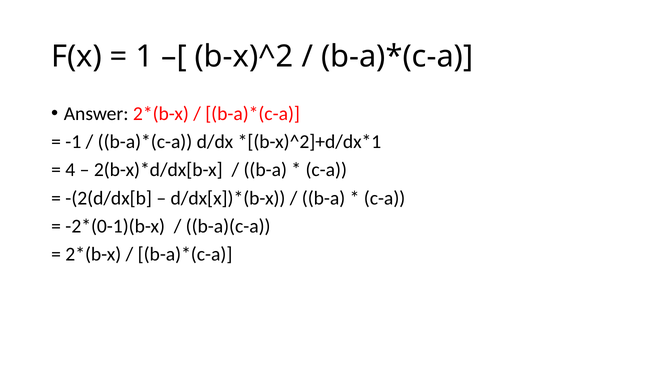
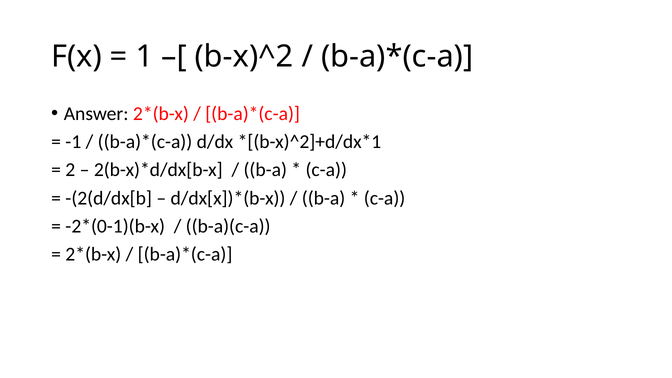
4: 4 -> 2 (70, 170)
